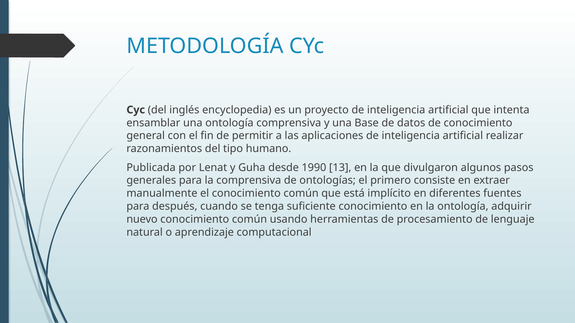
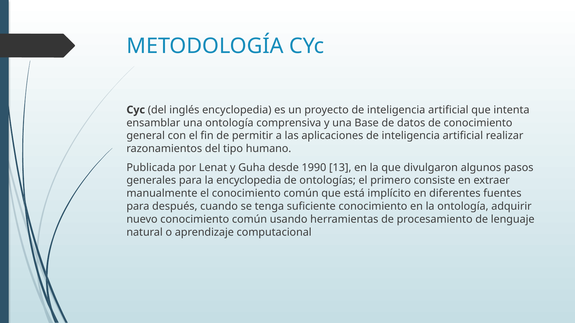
la comprensiva: comprensiva -> encyclopedia (249, 181)
